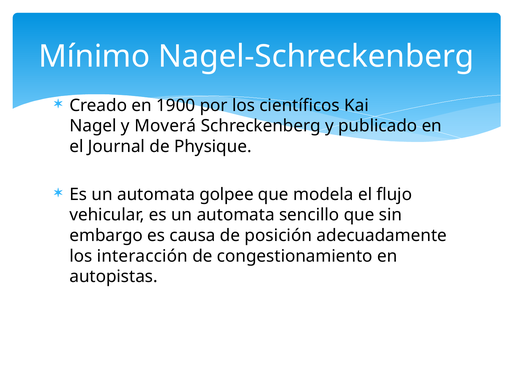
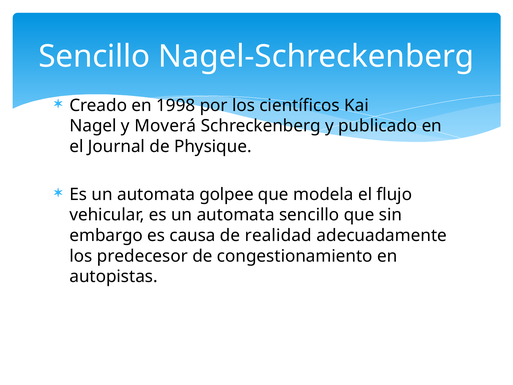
Mínimo: Mínimo -> Sencillo (94, 56)
1900: 1900 -> 1998 (176, 105)
posición: posición -> realidad (278, 235)
interacción: interacción -> predecesor (142, 256)
